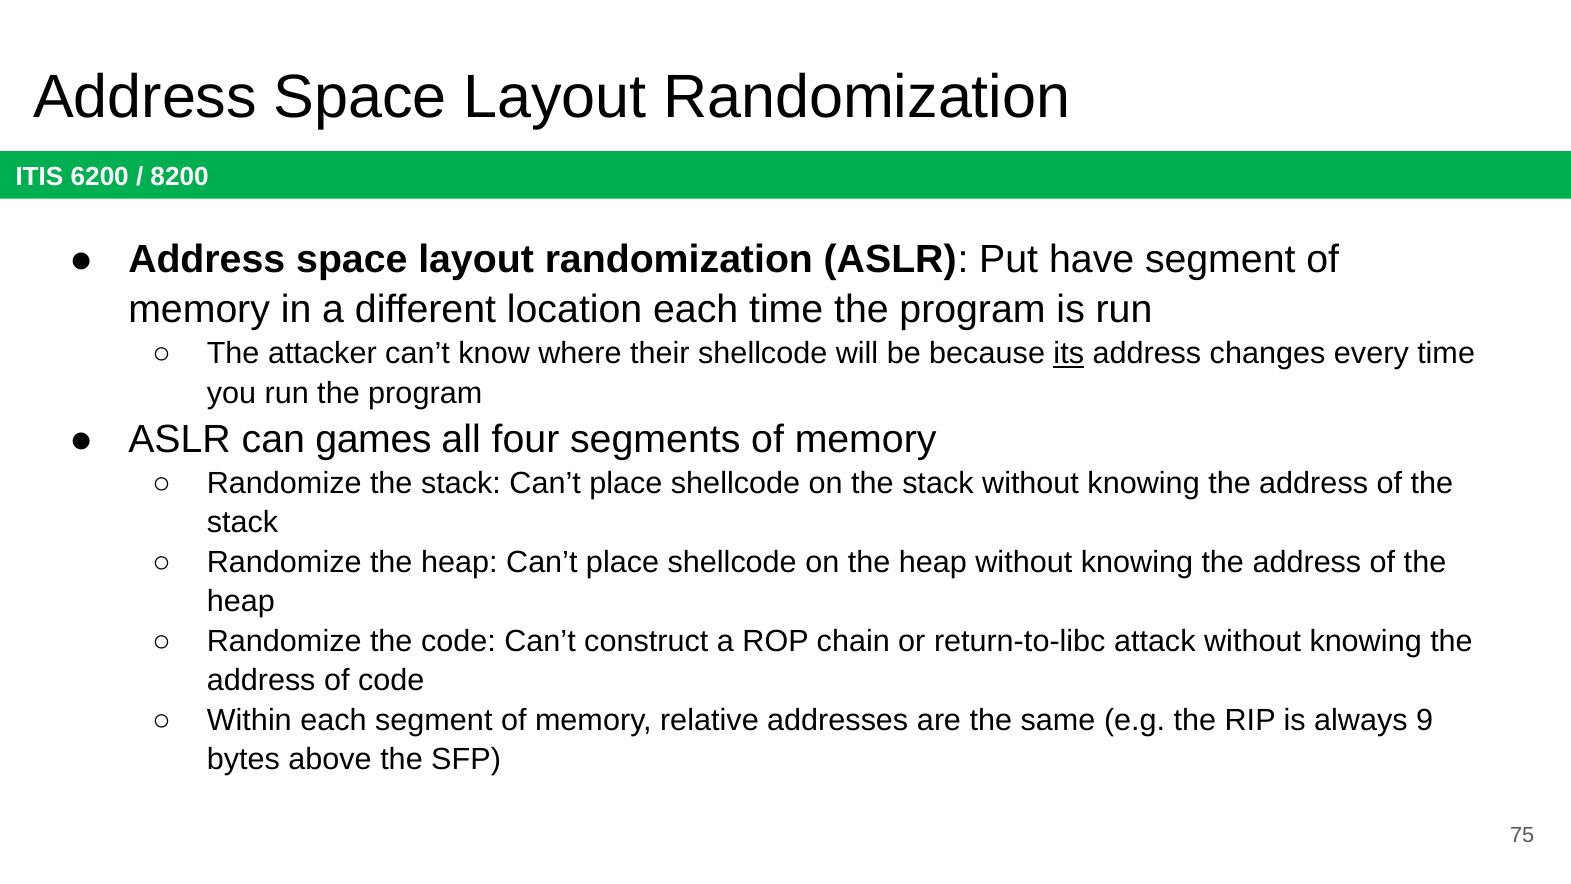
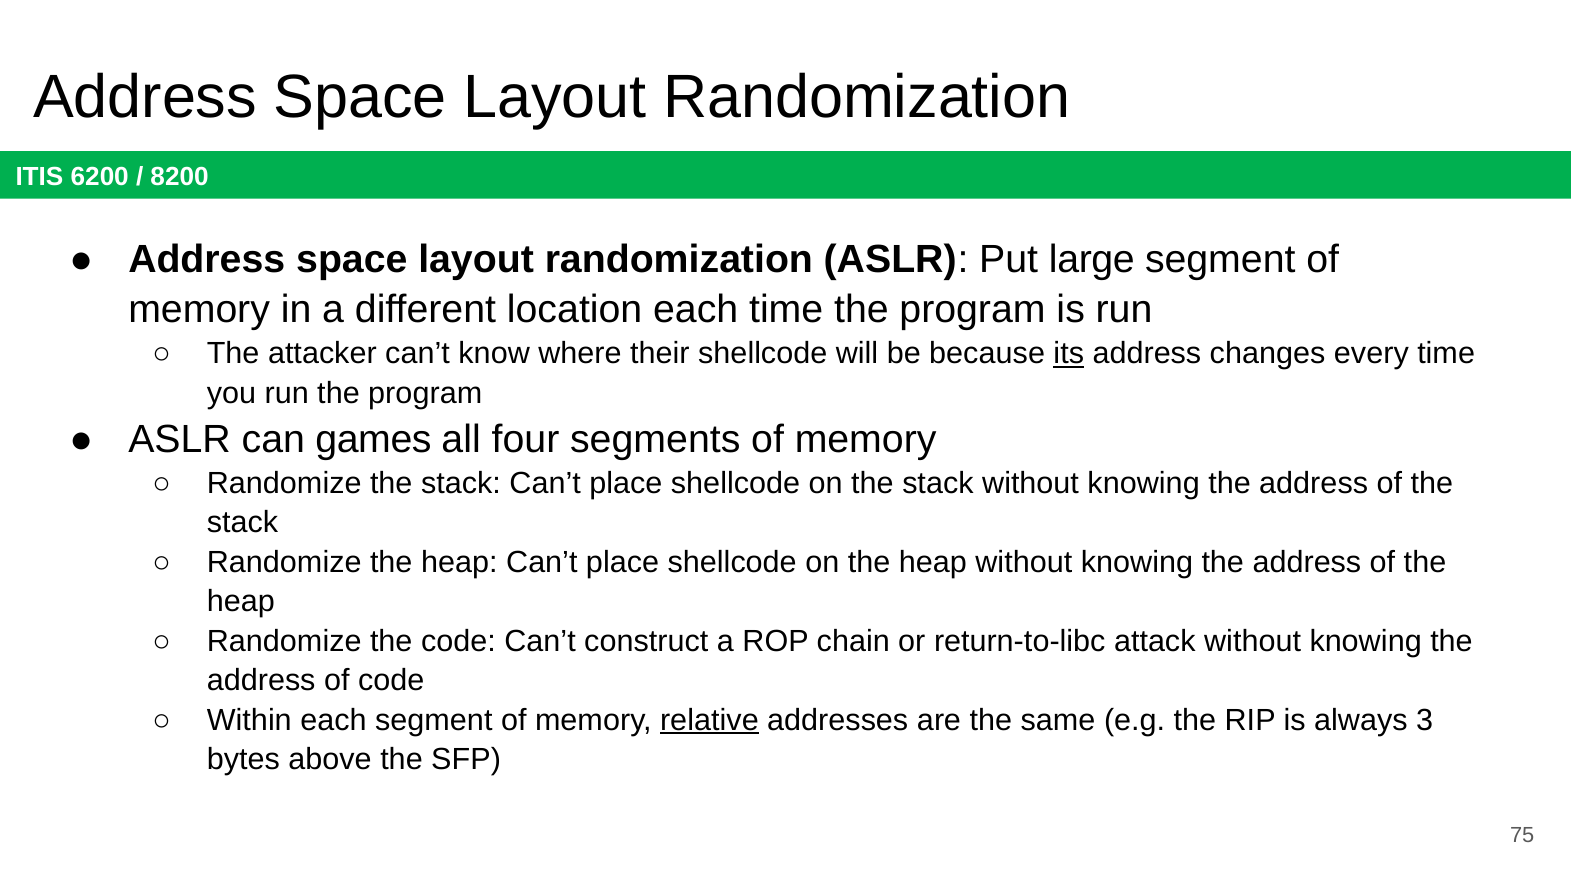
have: have -> large (1092, 259)
relative underline: none -> present (709, 720)
9: 9 -> 3 (1425, 720)
